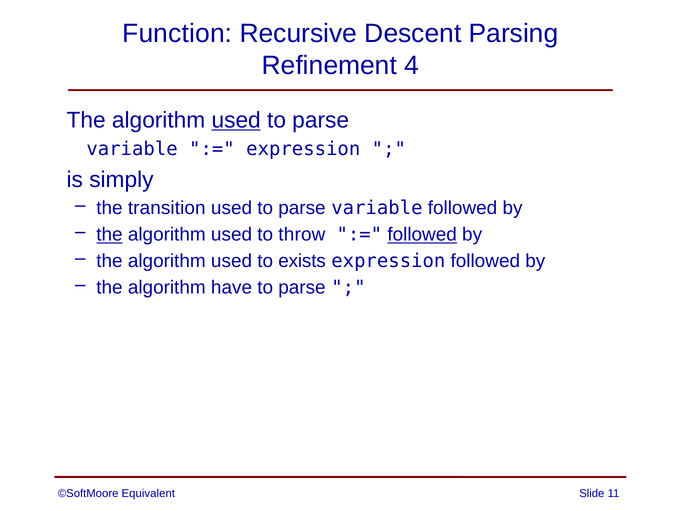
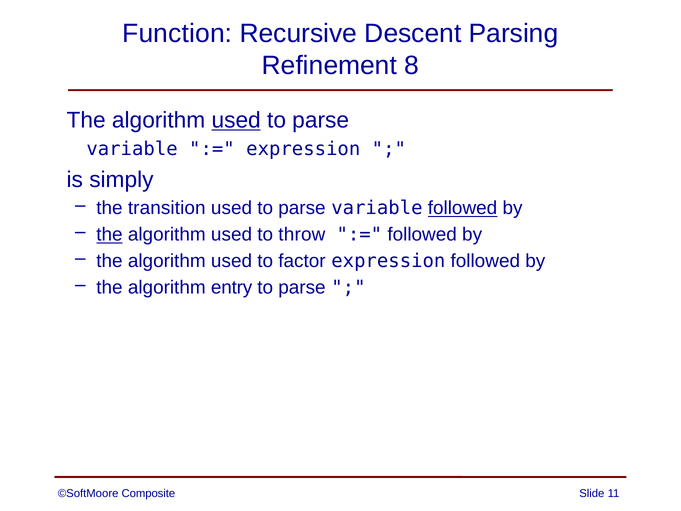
4: 4 -> 8 (412, 65)
followed underline: none -> present (463, 208)
followed underline: present -> none (422, 235)
exists: exists -> factor (302, 261)
have: have -> entry (232, 288)
Equivalent: Equivalent -> Composite (148, 493)
